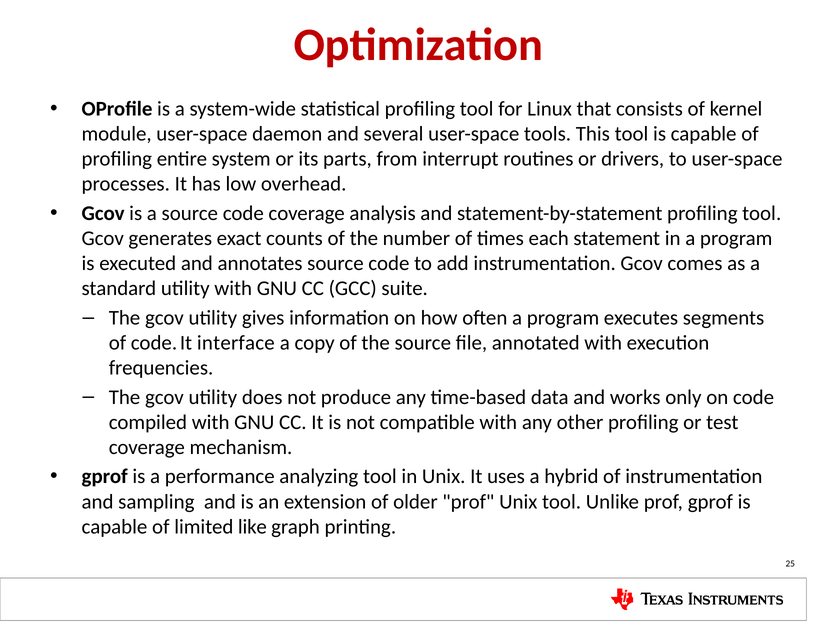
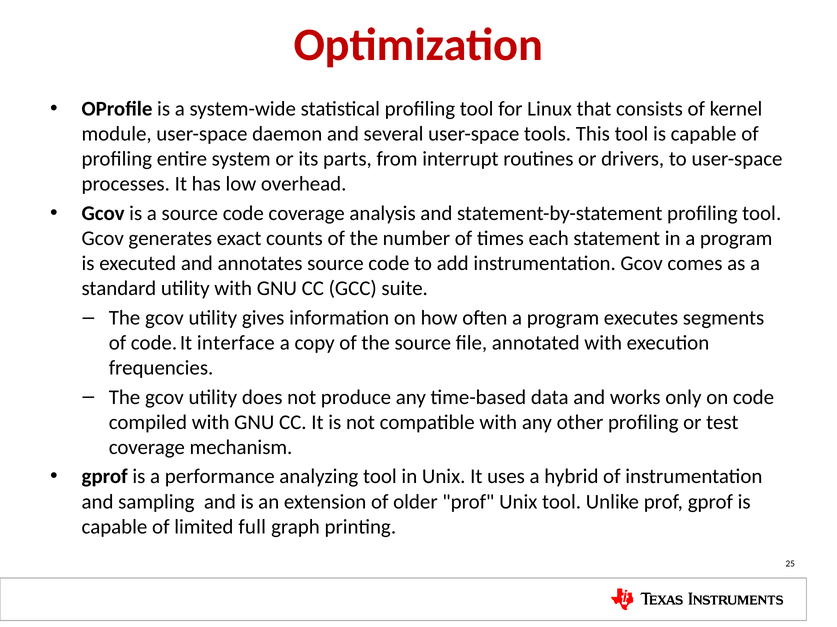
like: like -> full (252, 527)
